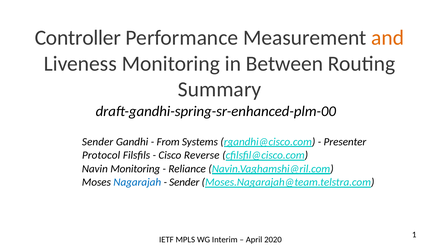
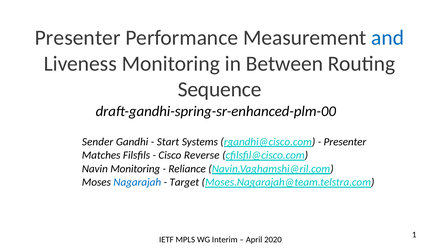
Controller: Controller -> Presenter (78, 38)
and colour: orange -> blue (388, 38)
Summary: Summary -> Sequence (220, 90)
From: From -> Start (168, 142)
Protocol: Protocol -> Matches (101, 155)
Sender: Sender -> Target (184, 182)
